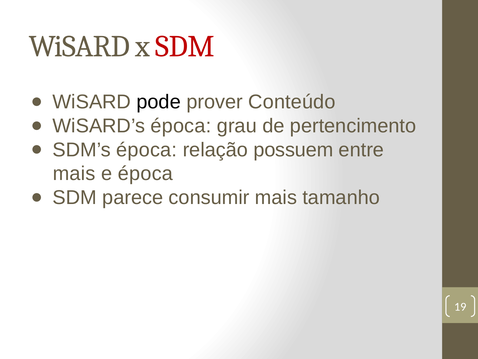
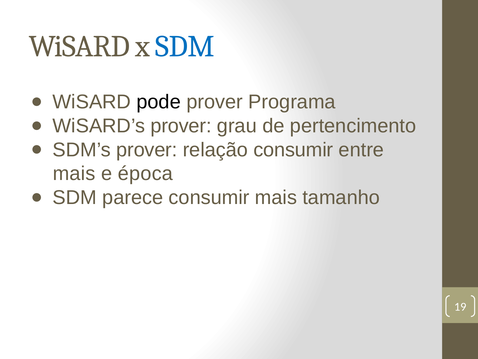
SDM colour: red -> blue (185, 46)
Conteúdo: Conteúdo -> Programa (292, 102)
WiSARD’s época: época -> prover (181, 126)
SDM’s época: época -> prover (147, 150)
relação possuem: possuem -> consumir (293, 150)
